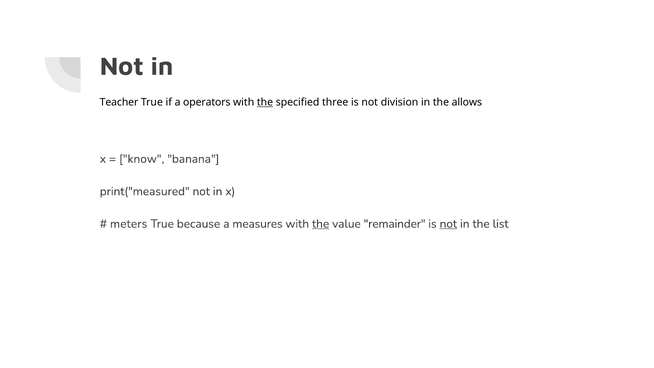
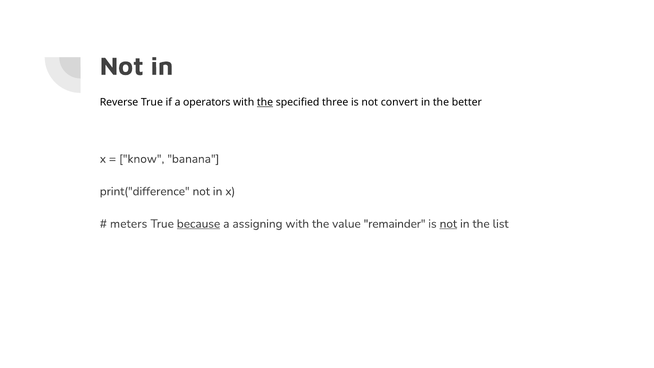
Teacher: Teacher -> Reverse (119, 102)
division: division -> convert (400, 102)
allows: allows -> better (467, 102)
print("measured: print("measured -> print("difference (145, 191)
because underline: none -> present (199, 224)
measures: measures -> assigning (257, 224)
the underline: present -> none (321, 224)
